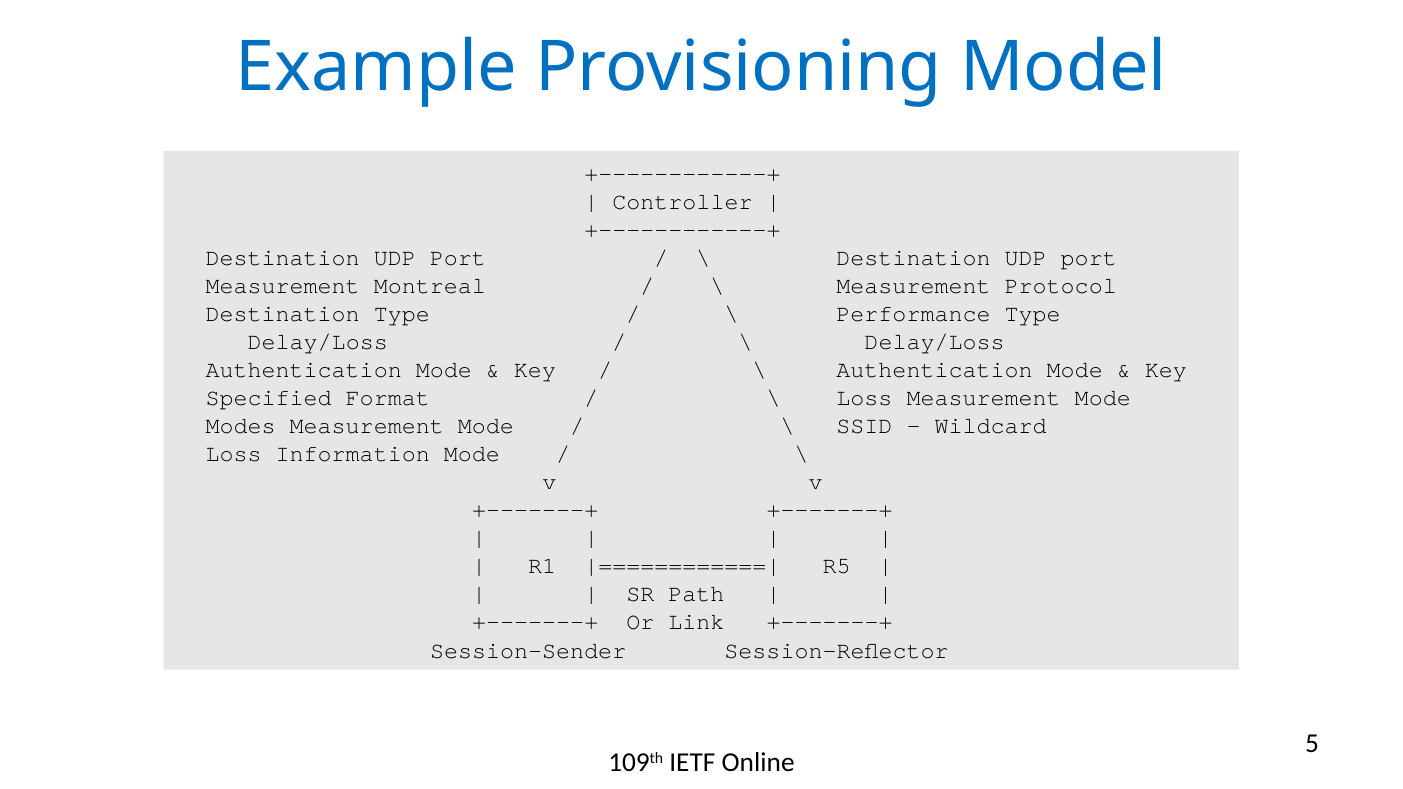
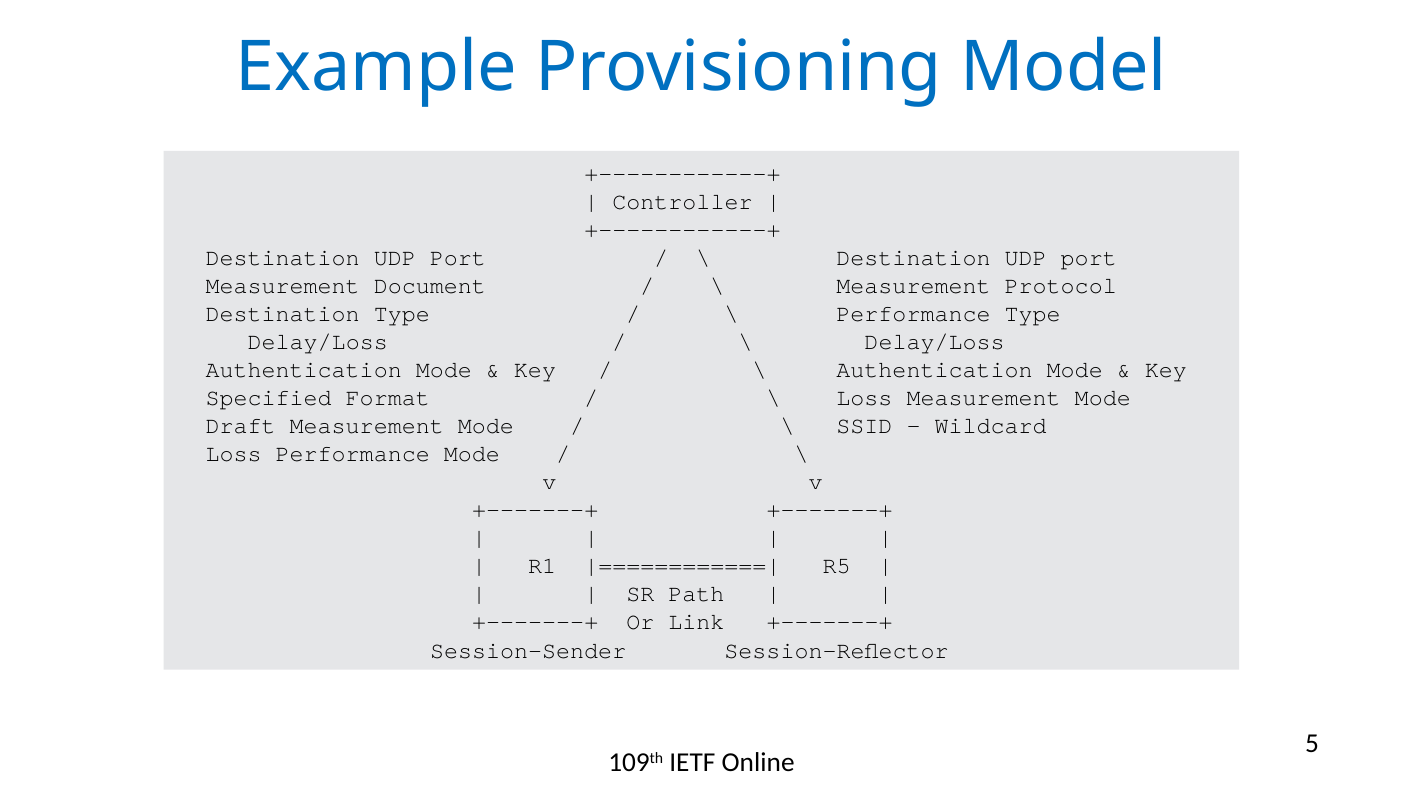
Montreal: Montreal -> Document (430, 286)
Modes: Modes -> Draft (241, 426)
Loss Information: Information -> Performance (353, 454)
